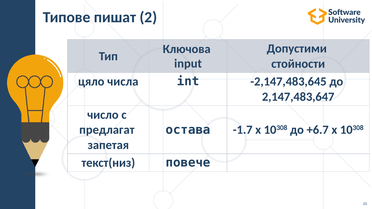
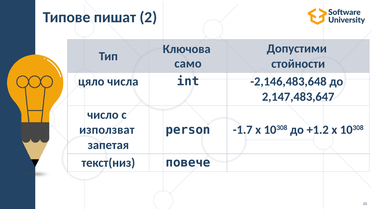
input: input -> само (188, 63)
-2,147,483,645: -2,147,483,645 -> -2,146,483,648 (288, 82)
остава: остава -> person (188, 130)
+6.7: +6.7 -> +1.2 (318, 130)
предлагат: предлагат -> използват (107, 130)
